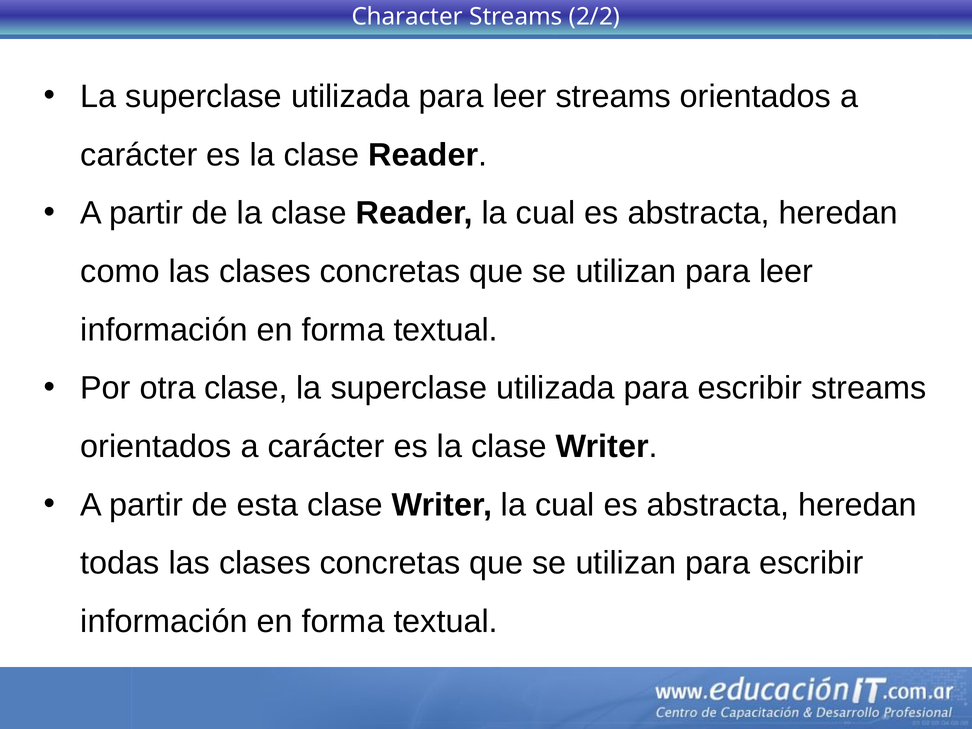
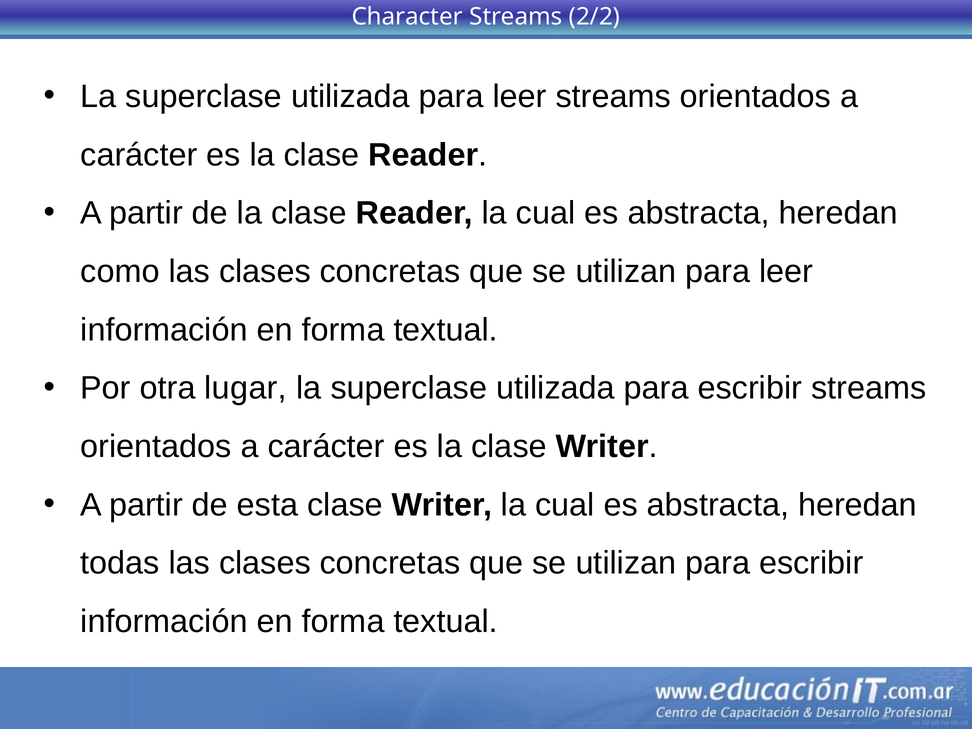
otra clase: clase -> lugar (246, 388)
